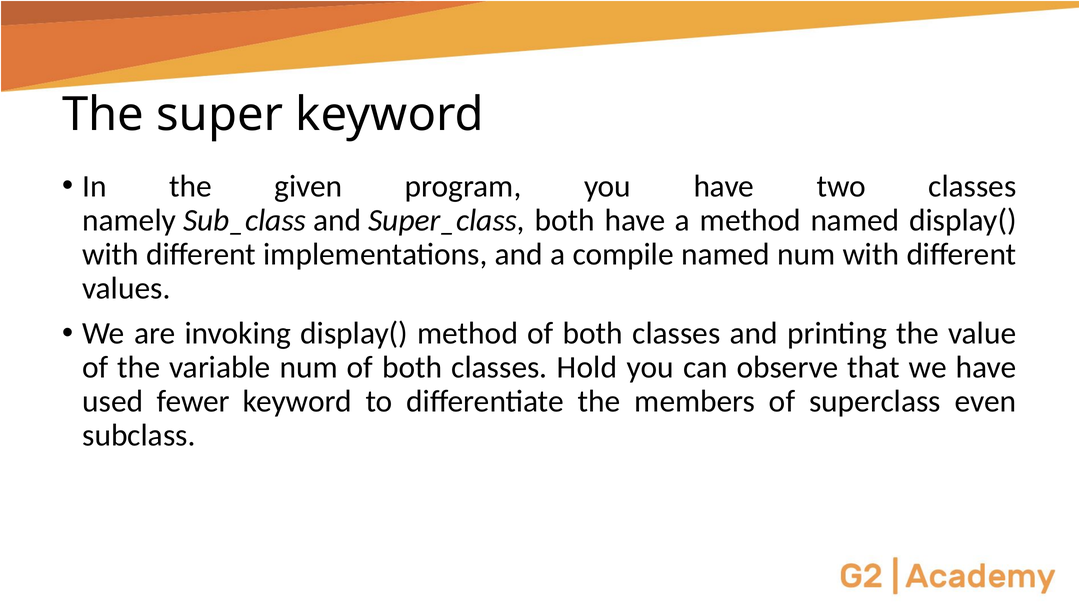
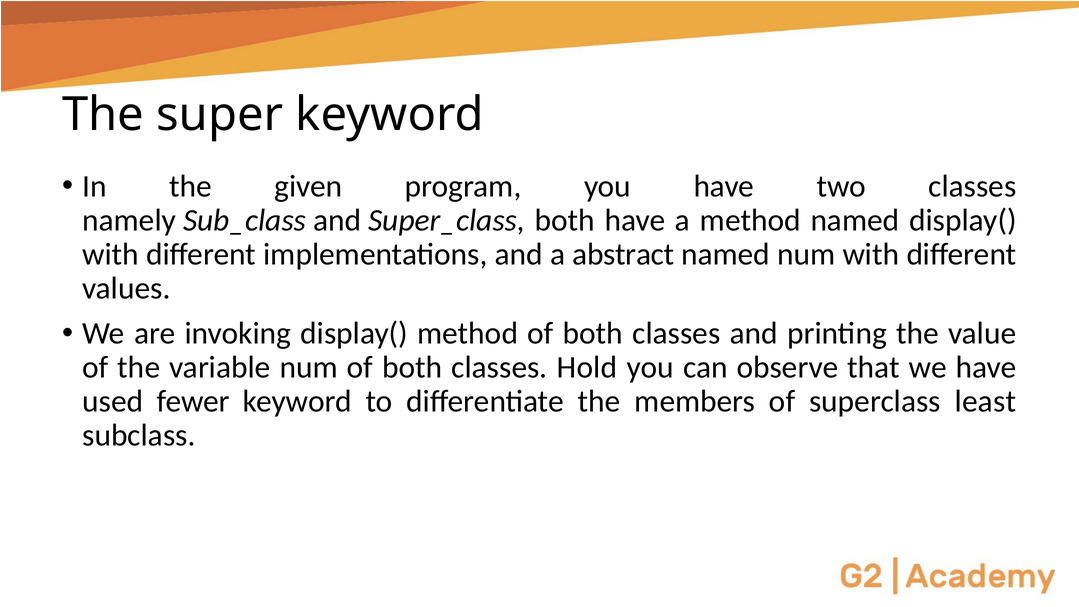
compile: compile -> abstract (623, 254)
even: even -> least (985, 401)
